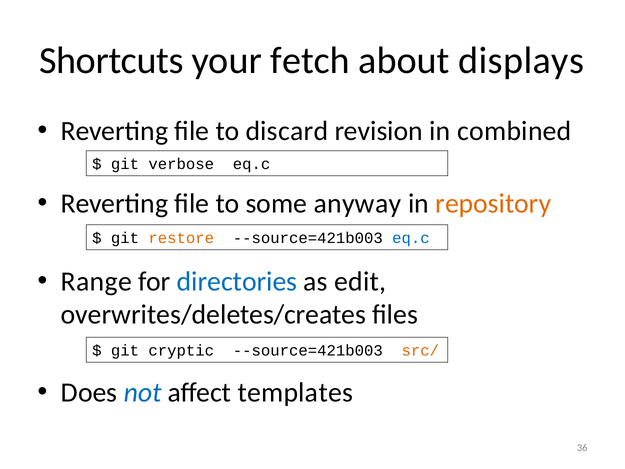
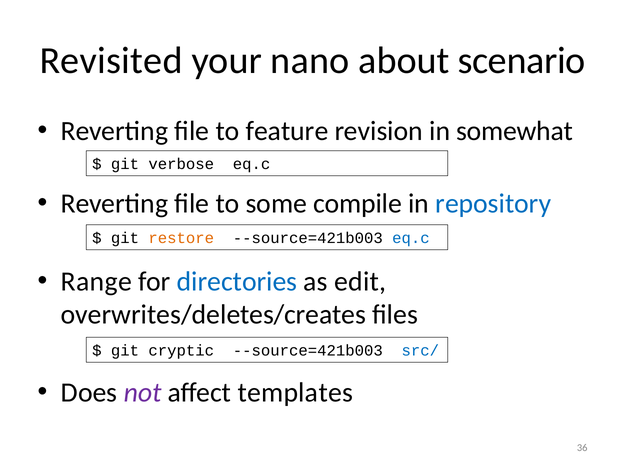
Shortcuts: Shortcuts -> Revisited (111, 61)
fetch: fetch -> nano (310, 61)
displays: displays -> scenario (522, 61)
discard: discard -> feature (287, 131)
combined: combined -> somewhat (515, 131)
anyway: anyway -> compile (358, 203)
repository colour: orange -> blue (493, 203)
src/ colour: orange -> blue (420, 351)
not colour: blue -> purple (143, 393)
